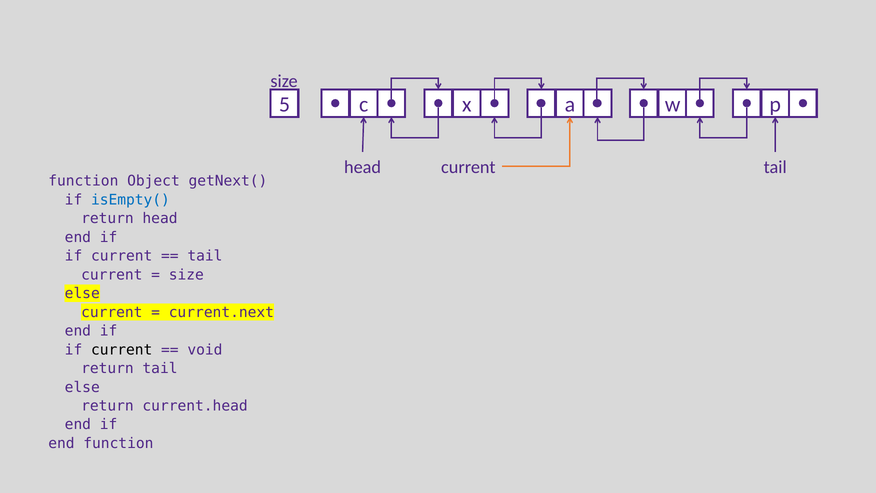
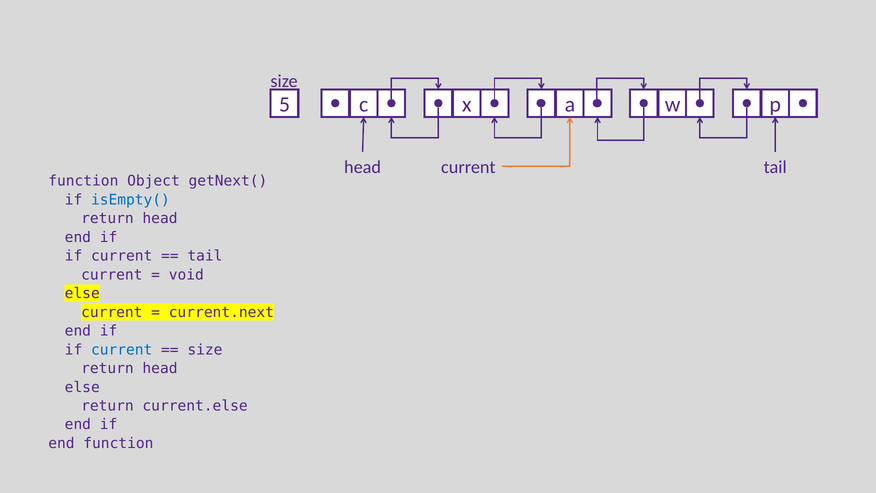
size: size -> void (186, 275)
current colour: black -> blue (122, 350)
void: void -> size (205, 350)
tail: tail -> head (160, 368)
current.head: current.head -> current.else (195, 406)
